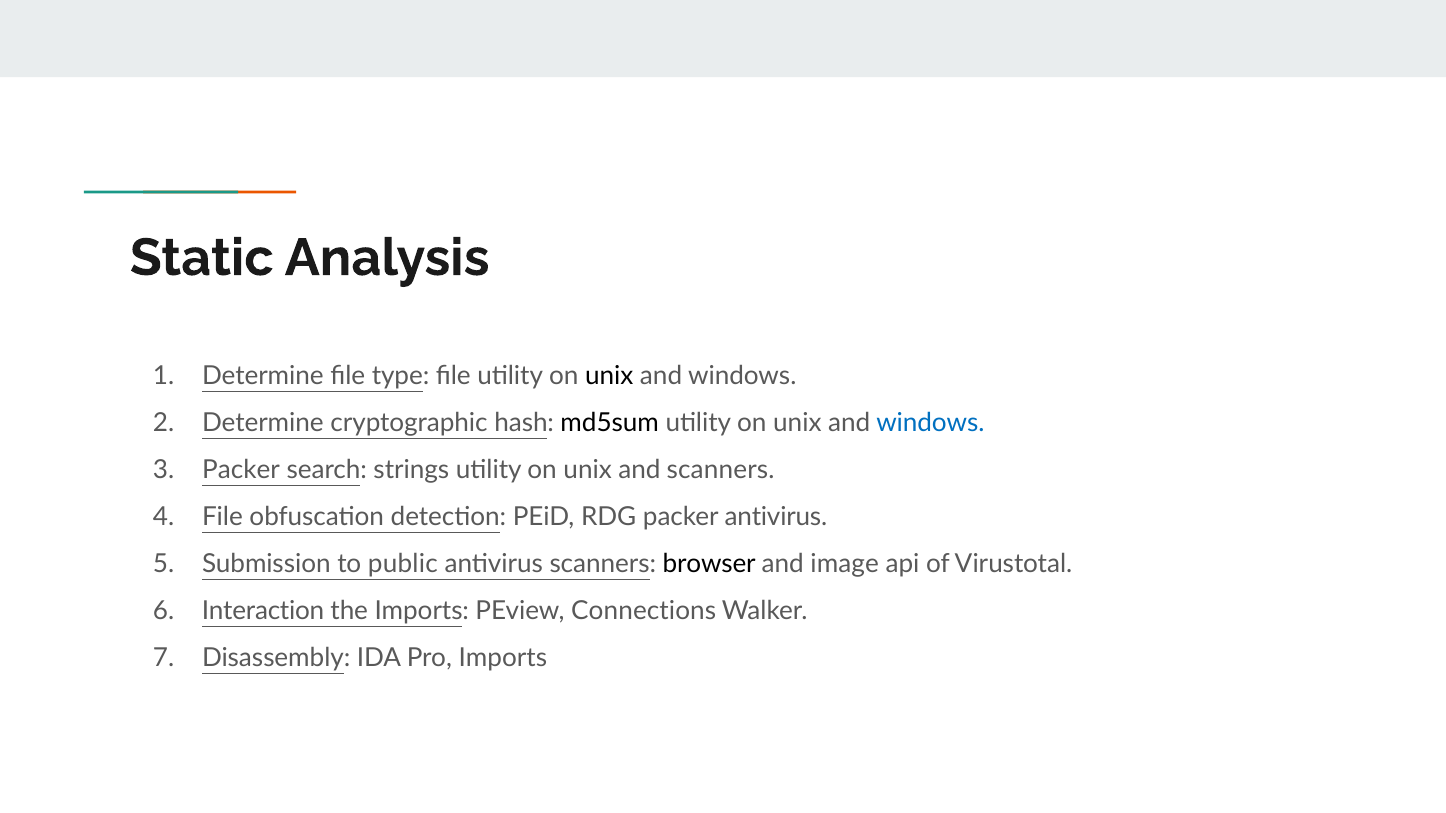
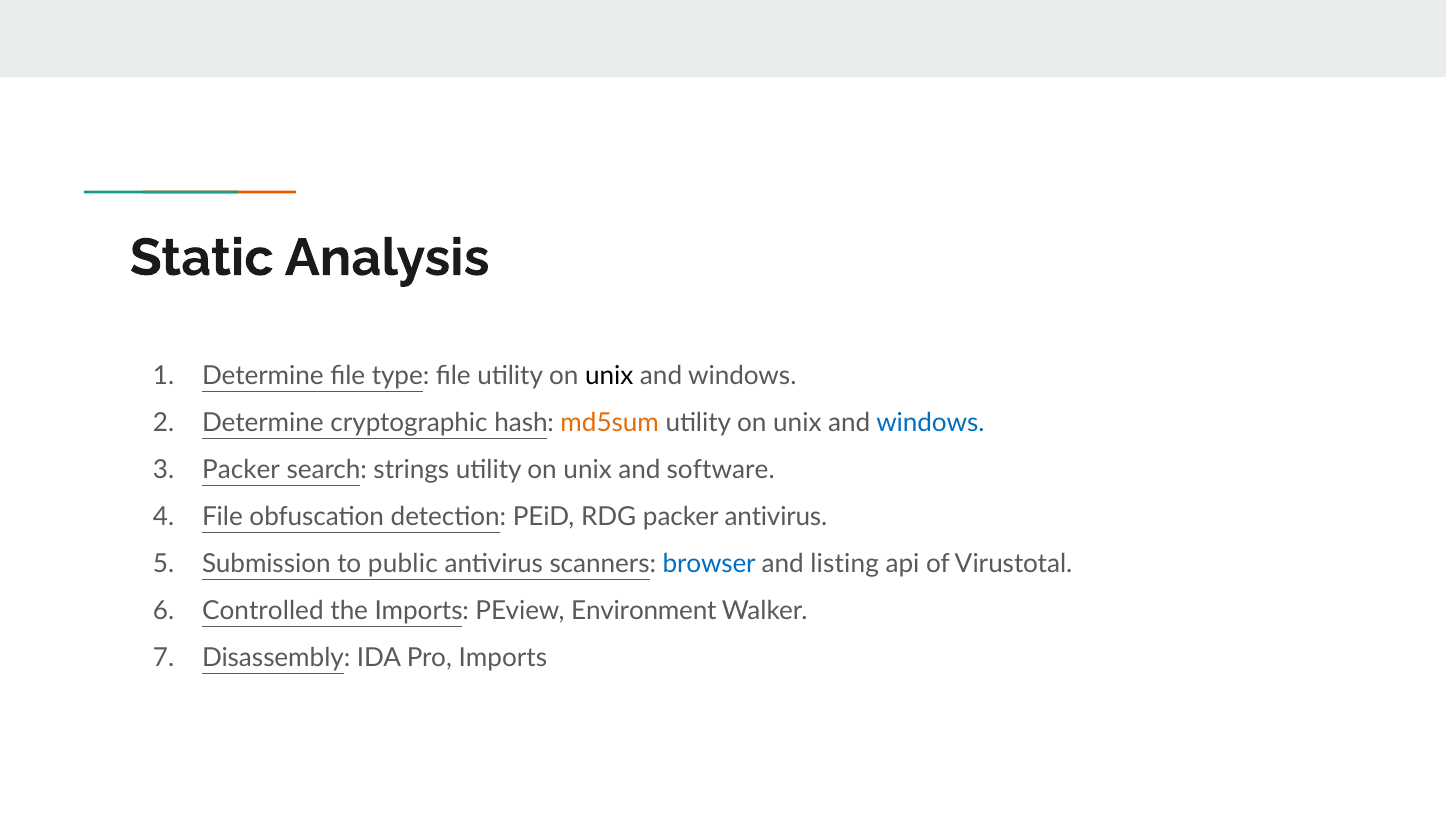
md5sum colour: black -> orange (610, 423)
and scanners: scanners -> software (721, 470)
browser colour: black -> blue (709, 564)
image: image -> listing (845, 564)
Interaction: Interaction -> Controlled (263, 612)
Connections: Connections -> Environment (644, 612)
